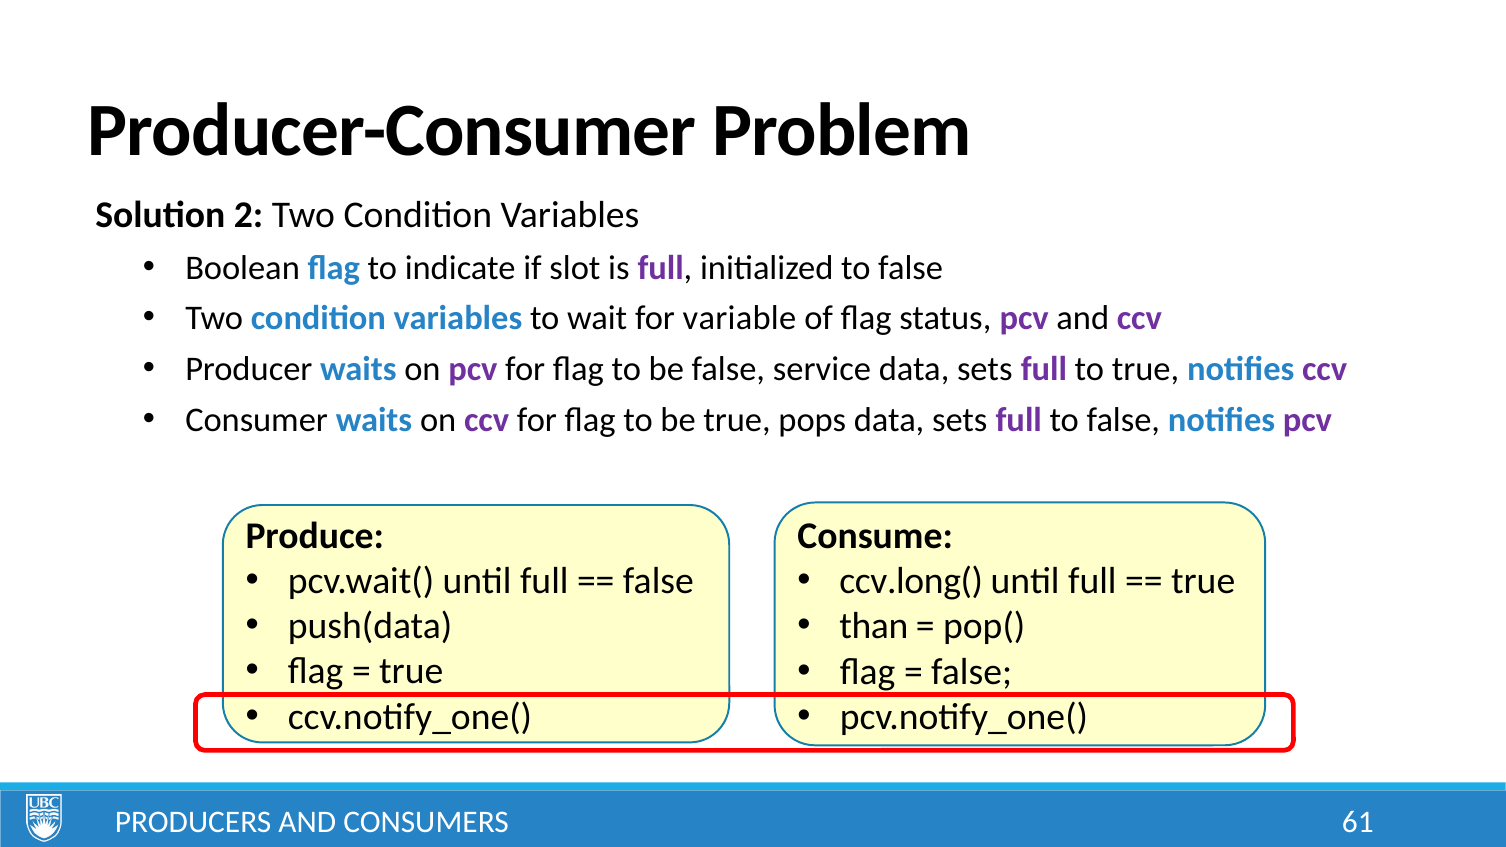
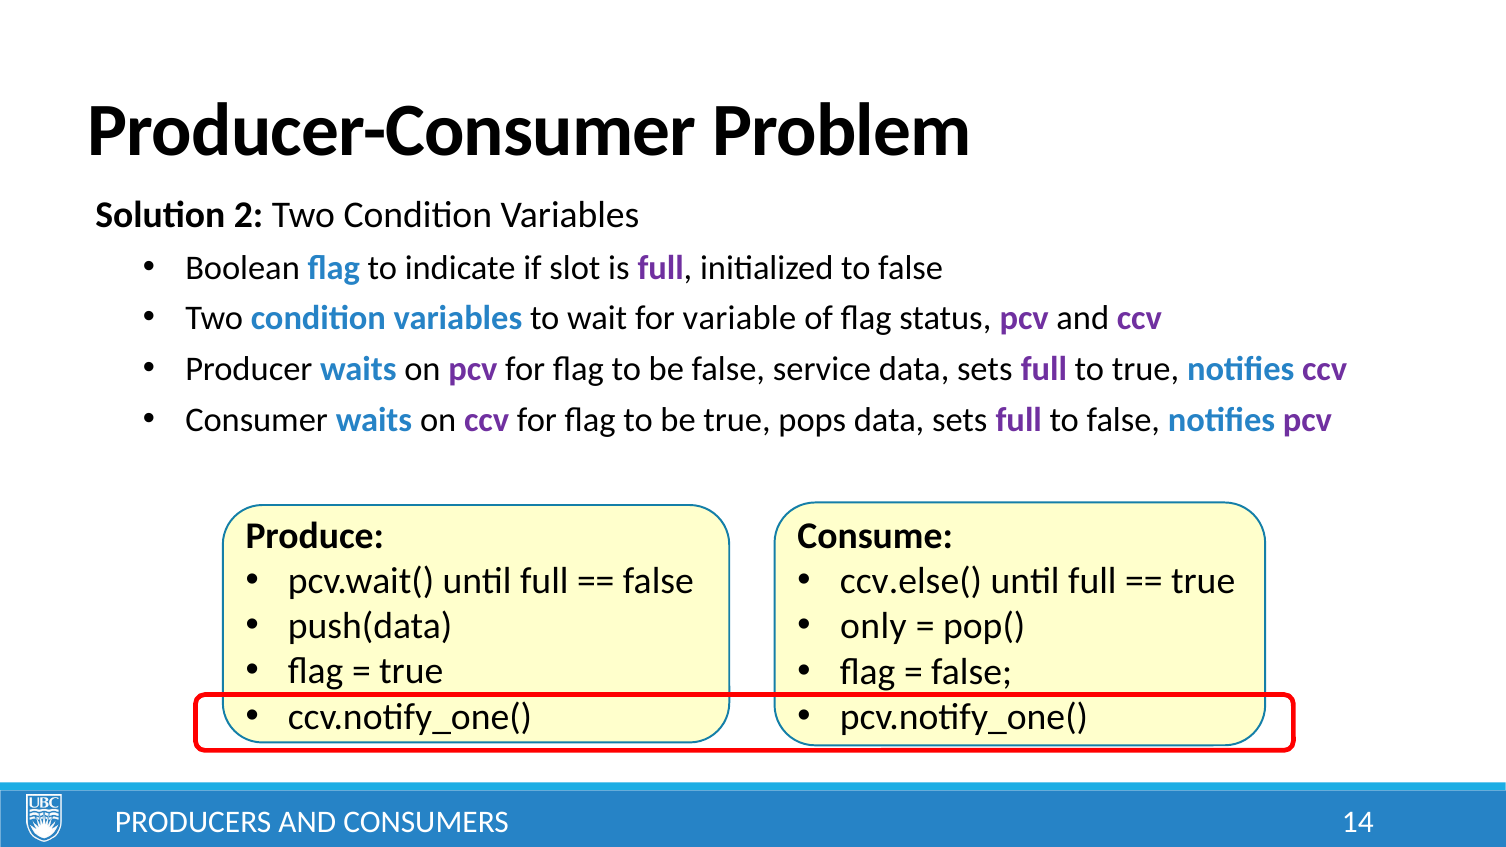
ccv.long(: ccv.long( -> ccv.else( (911, 581)
than: than -> only (873, 627)
61: 61 -> 14 (1358, 822)
